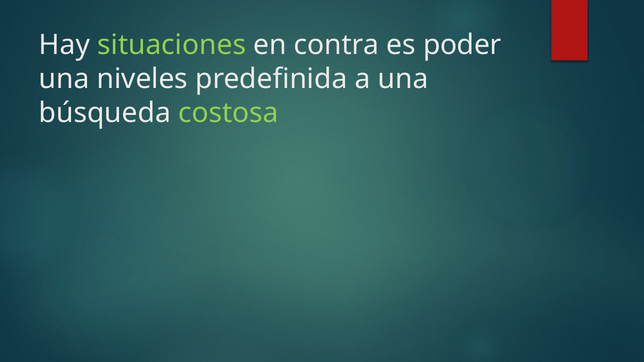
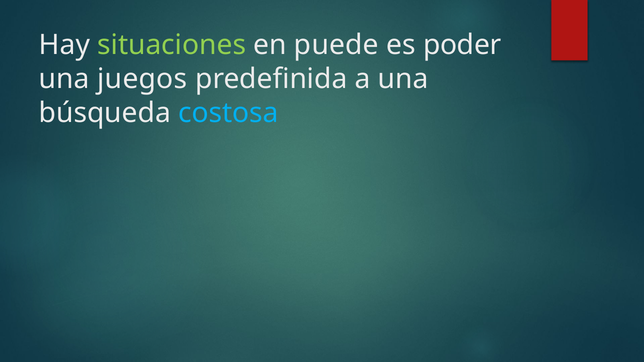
contra: contra -> puede (336, 45)
niveles: niveles -> juegos (142, 79)
costosa colour: light green -> light blue (228, 113)
